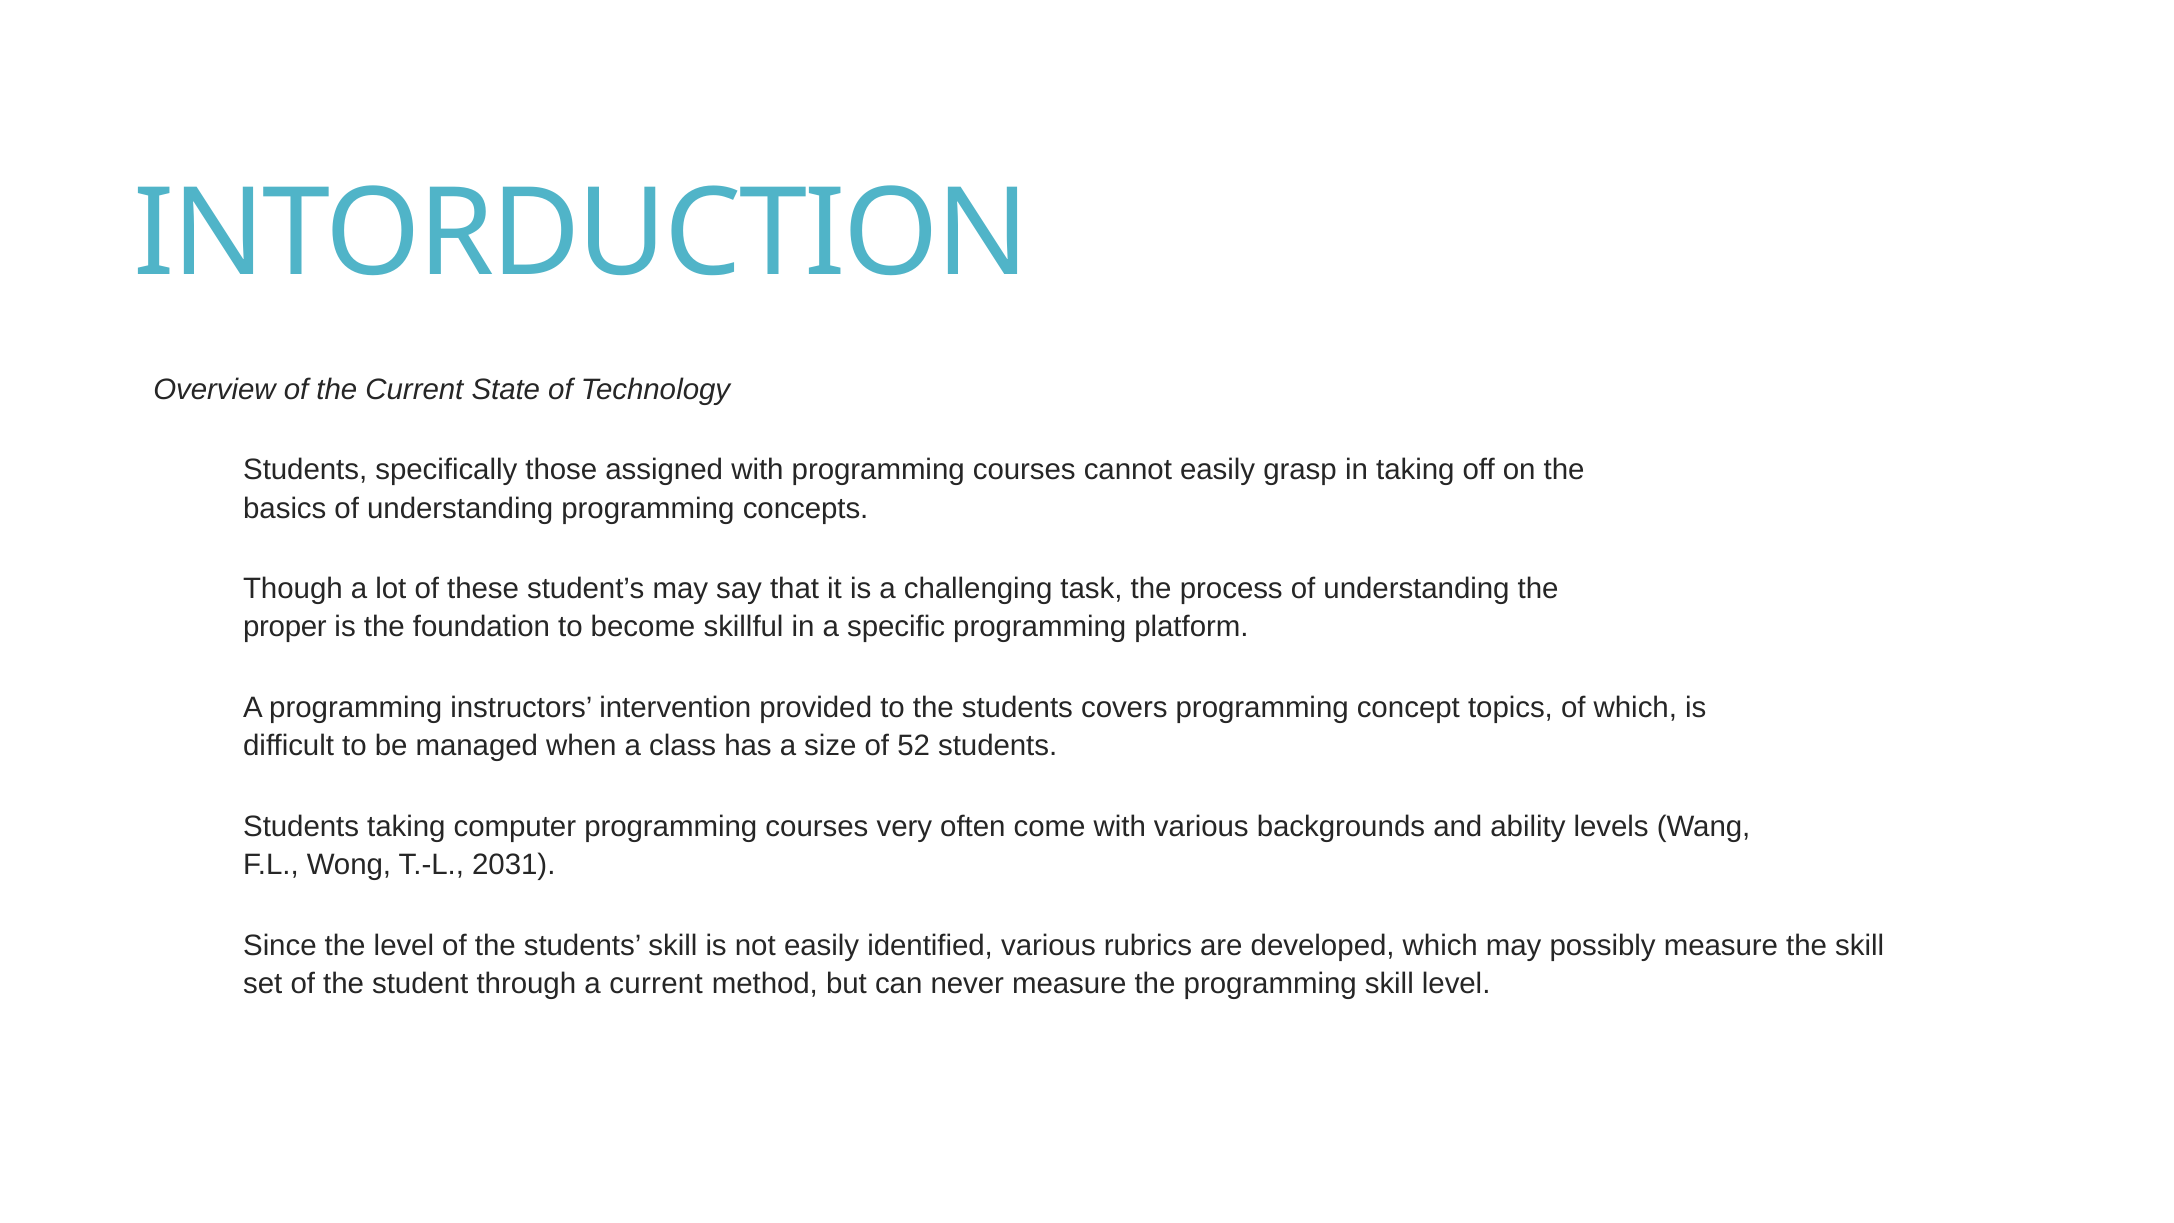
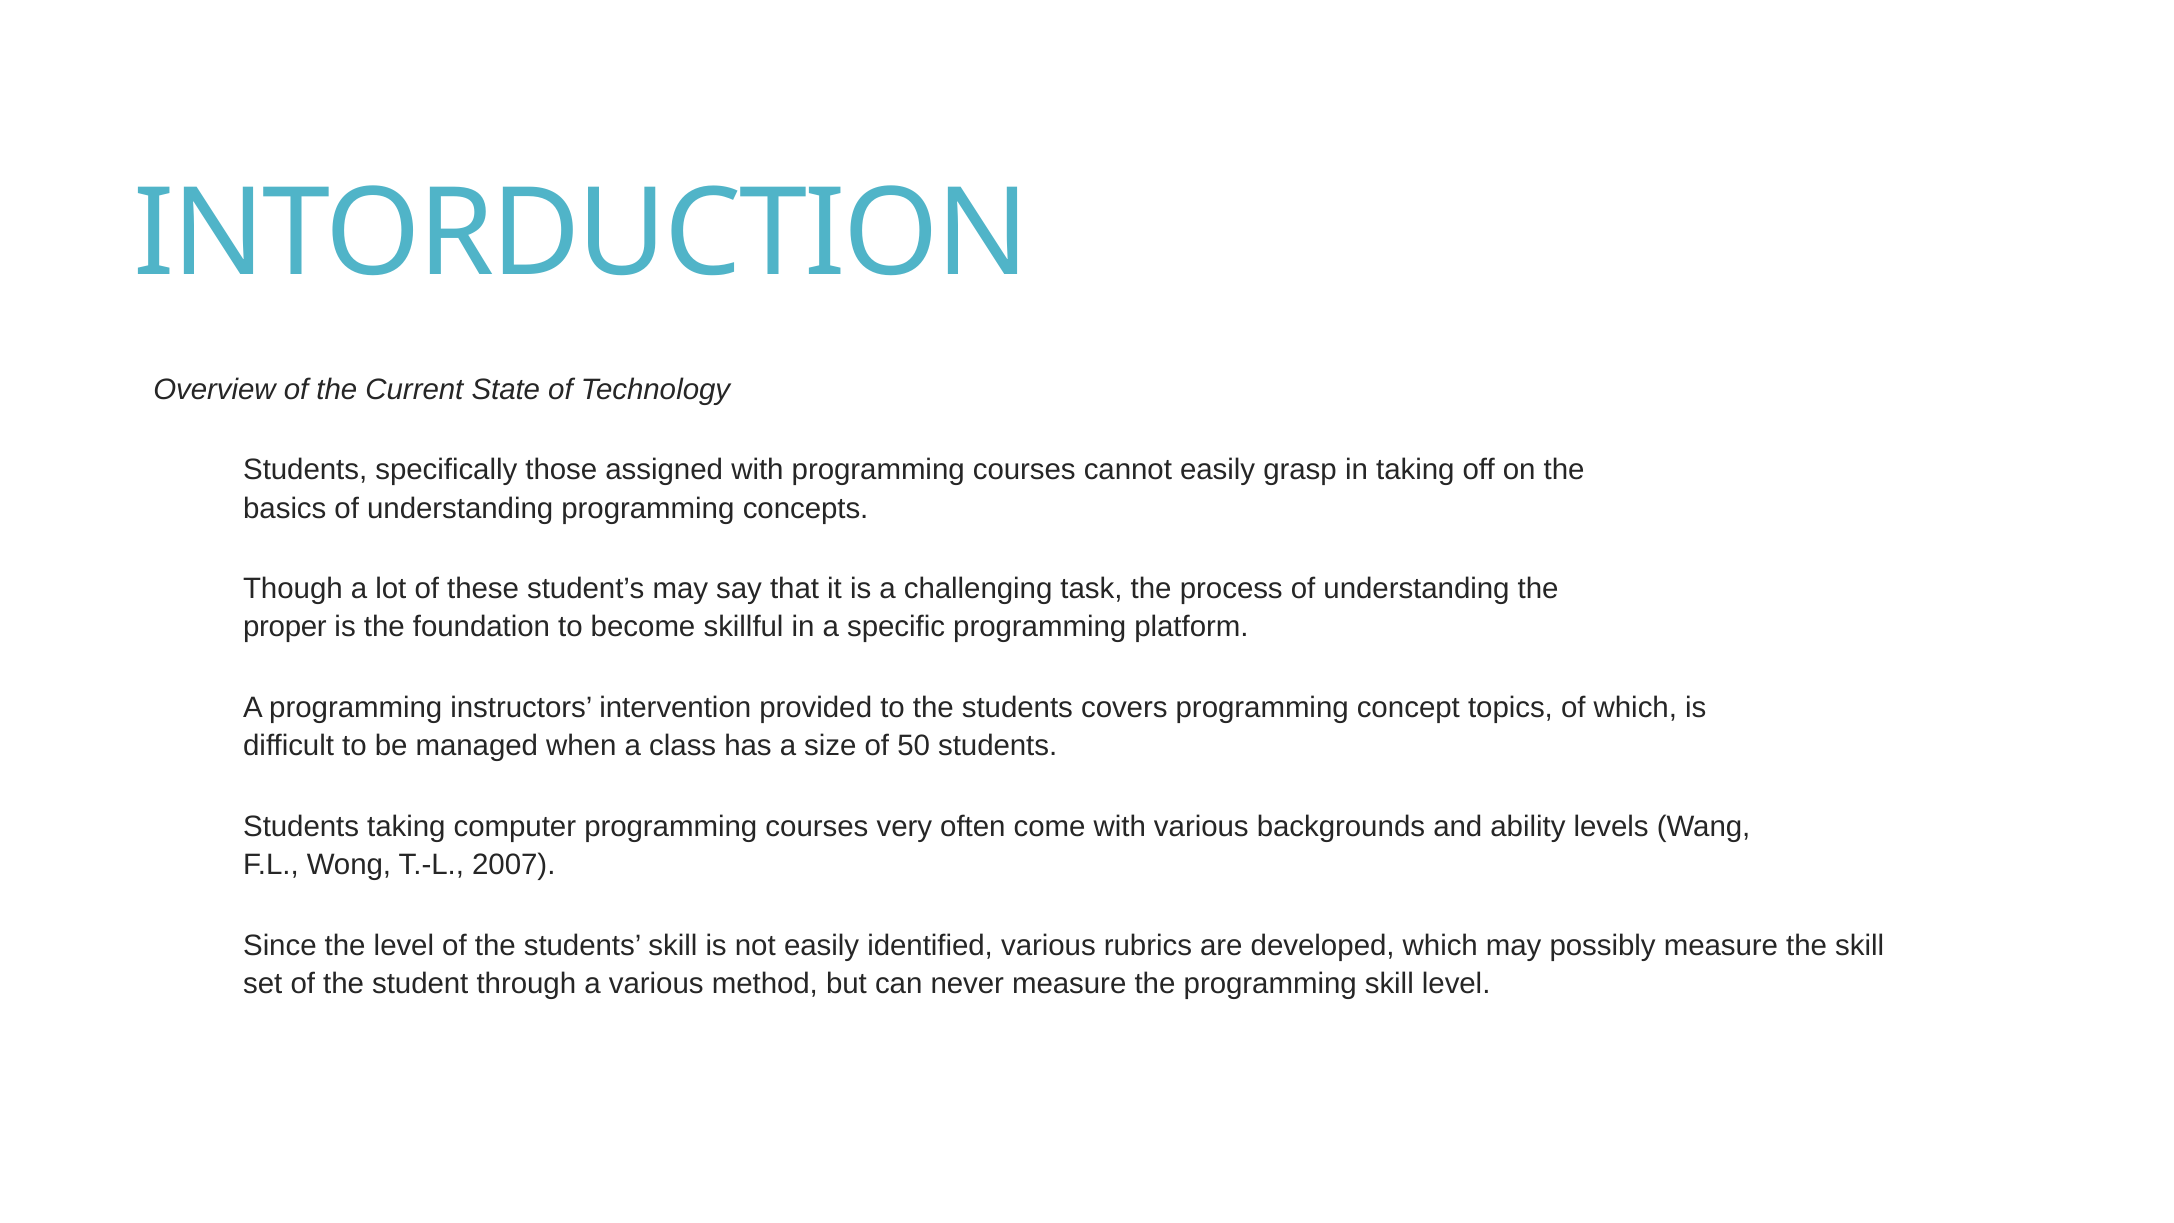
52: 52 -> 50 (914, 746)
2031: 2031 -> 2007 (514, 865)
a current: current -> various (656, 984)
